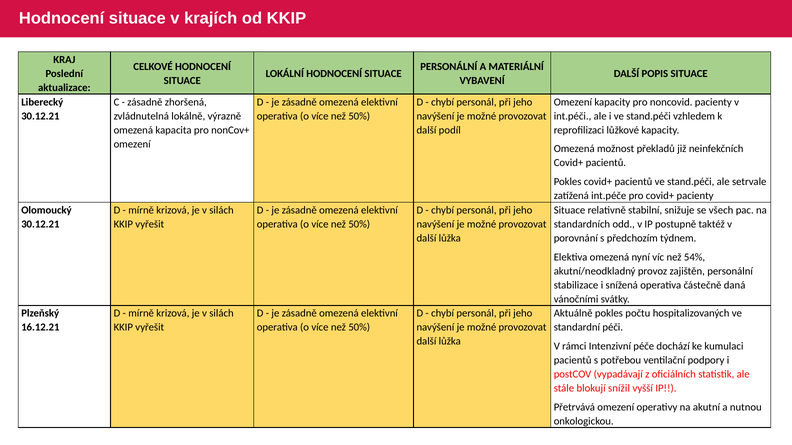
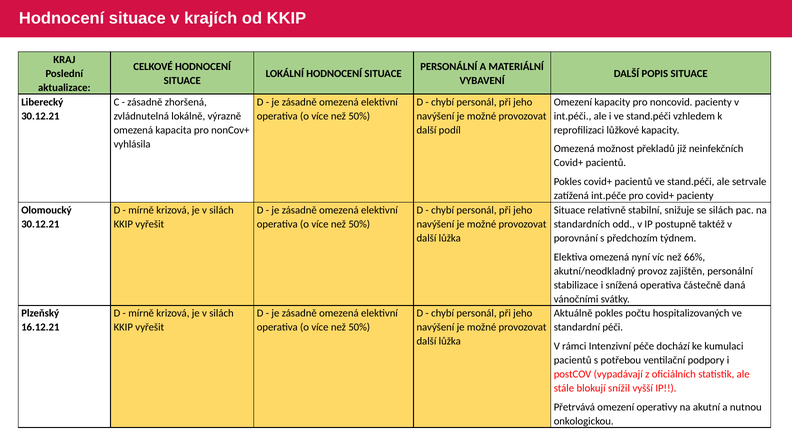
omezení: omezení -> vyhlásila (132, 144)
se všech: všech -> silách (721, 210)
54%: 54% -> 66% (695, 257)
